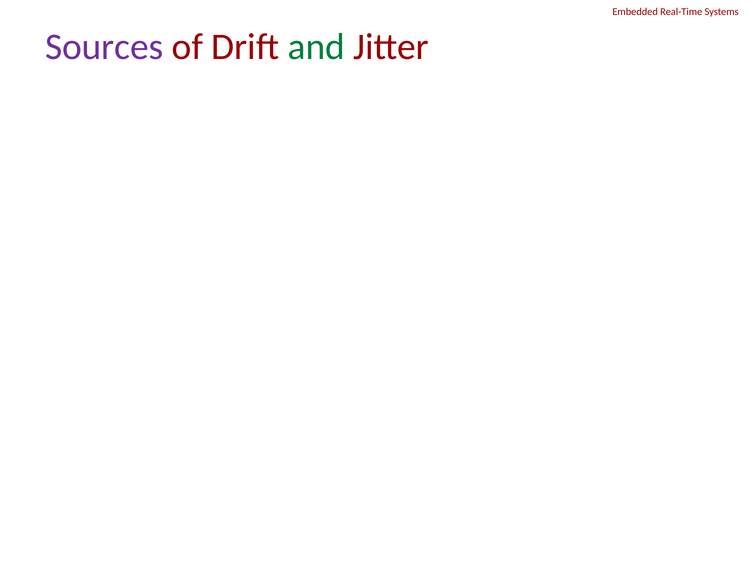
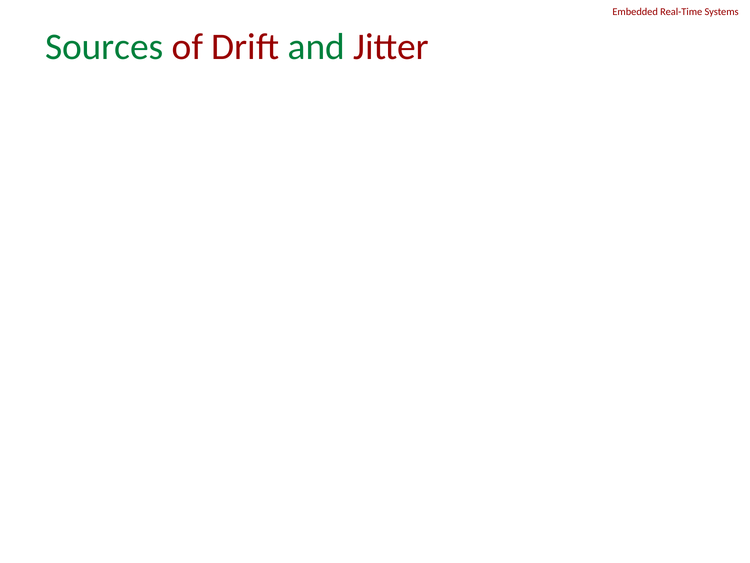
Sources colour: purple -> green (104, 47)
